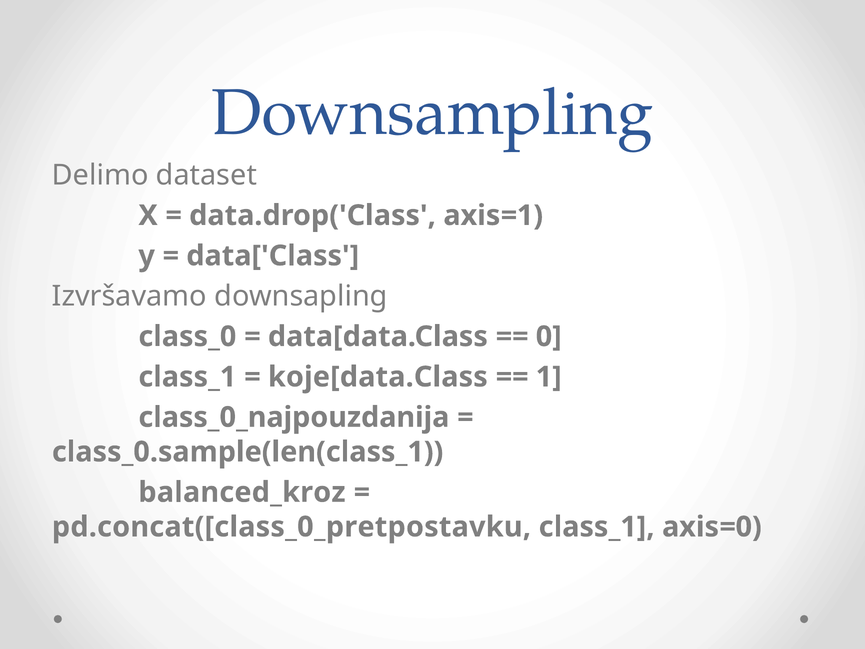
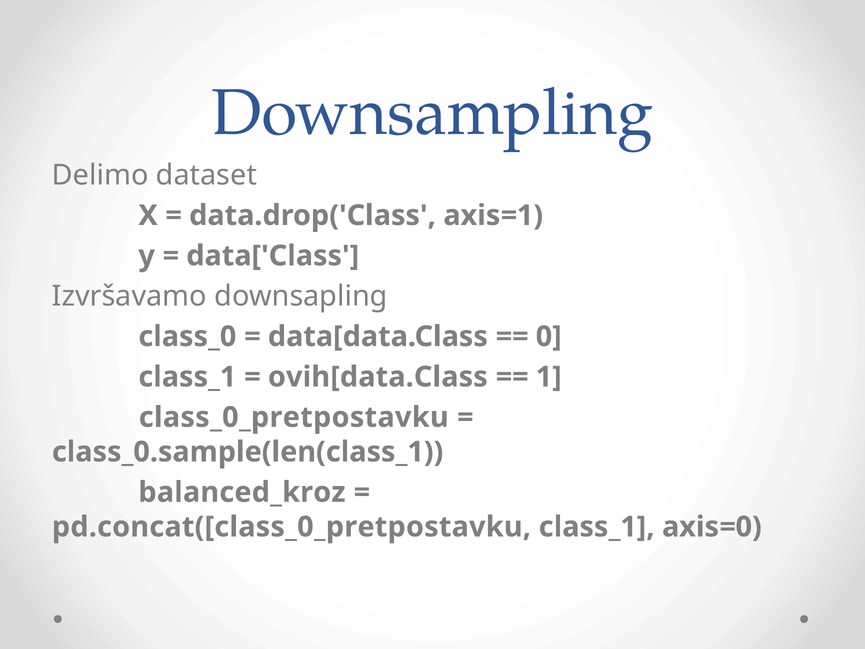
koje[data.Class: koje[data.Class -> ovih[data.Class (378, 377)
class_0_najpouzdanija: class_0_najpouzdanija -> class_0_pretpostavku (294, 417)
